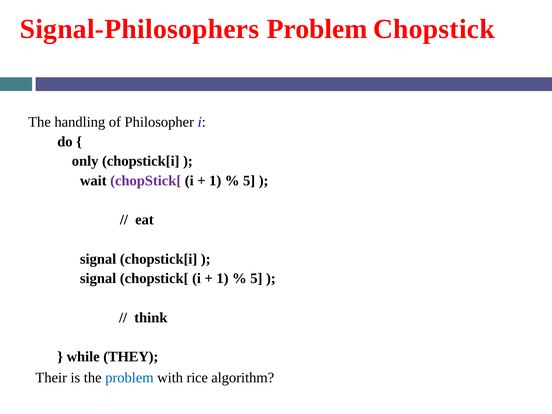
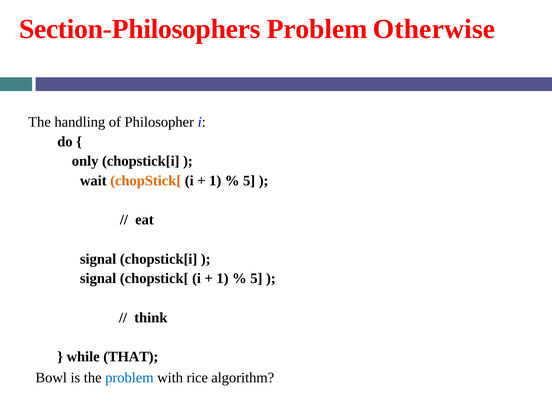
Signal-Philosophers: Signal-Philosophers -> Section-Philosophers (140, 29)
Chopstick: Chopstick -> Otherwise (434, 29)
chopStick[ colour: purple -> orange (146, 181)
THEY: THEY -> THAT (131, 357)
Their: Their -> Bowl (51, 378)
